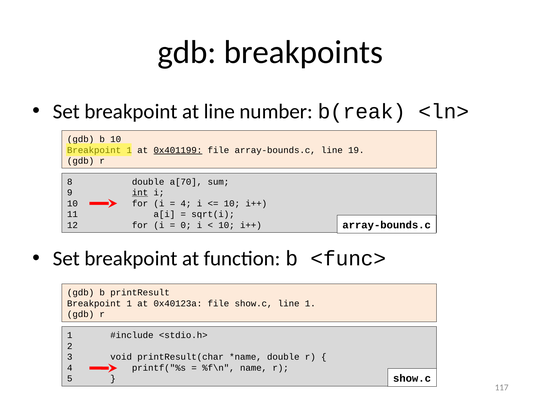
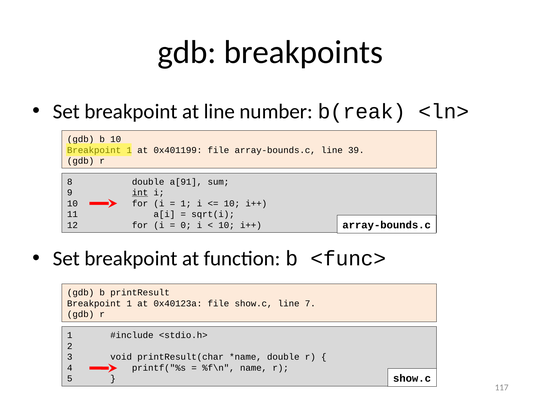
0x401199 underline: present -> none (178, 150)
19: 19 -> 39 (356, 150)
a[70: a[70 -> a[91 (186, 182)
4: 4 -> 1 (186, 203)
line 1: 1 -> 7 (310, 303)
